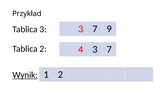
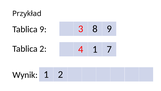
7: 7 -> 8 (95, 29)
Tablica 3: 3 -> 9 (43, 29)
4 3: 3 -> 1 (95, 49)
Wynik underline: present -> none (25, 75)
